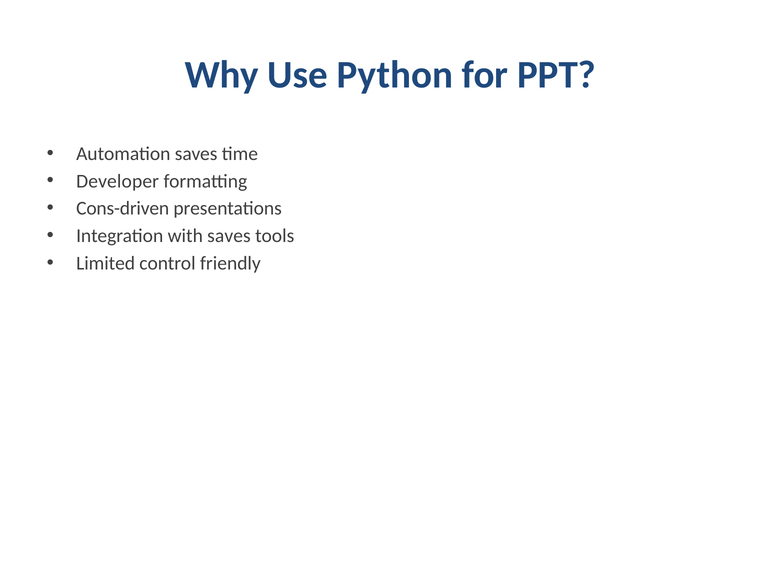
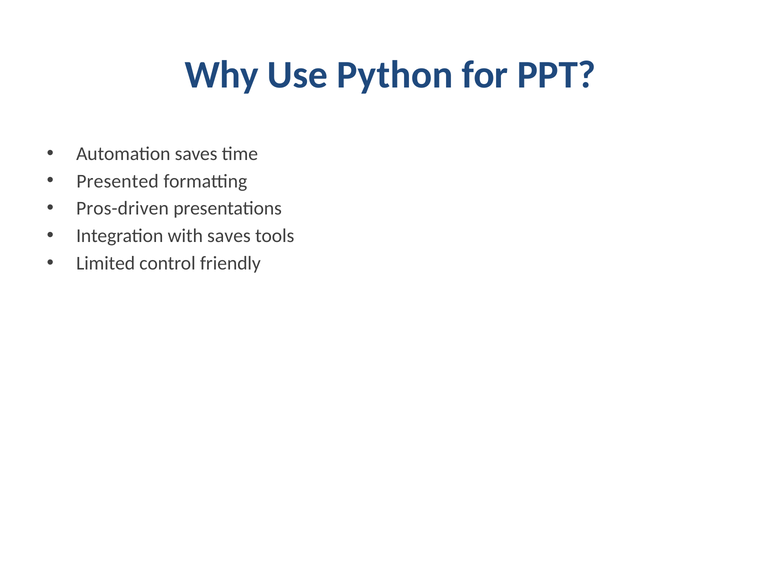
Developer: Developer -> Presented (118, 181)
Cons-driven: Cons-driven -> Pros-driven (123, 208)
